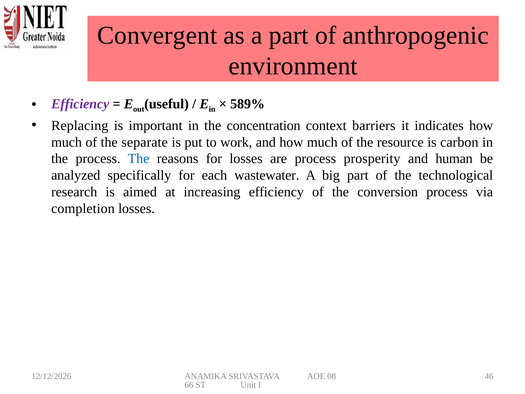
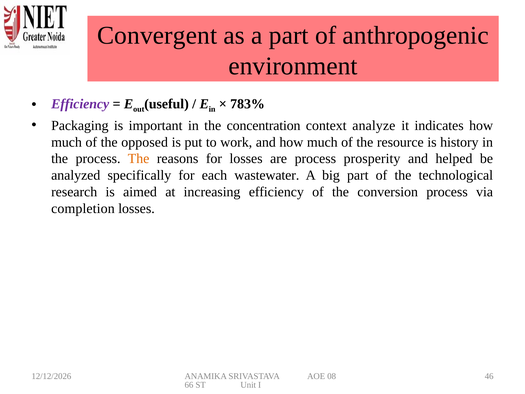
589%: 589% -> 783% (248, 104)
Replacing: Replacing -> Packaging (80, 125)
barriers: barriers -> analyze (374, 125)
separate: separate -> opposed (145, 142)
carbon: carbon -> history (459, 142)
The colour: blue -> orange (139, 159)
human: human -> helped (454, 159)
